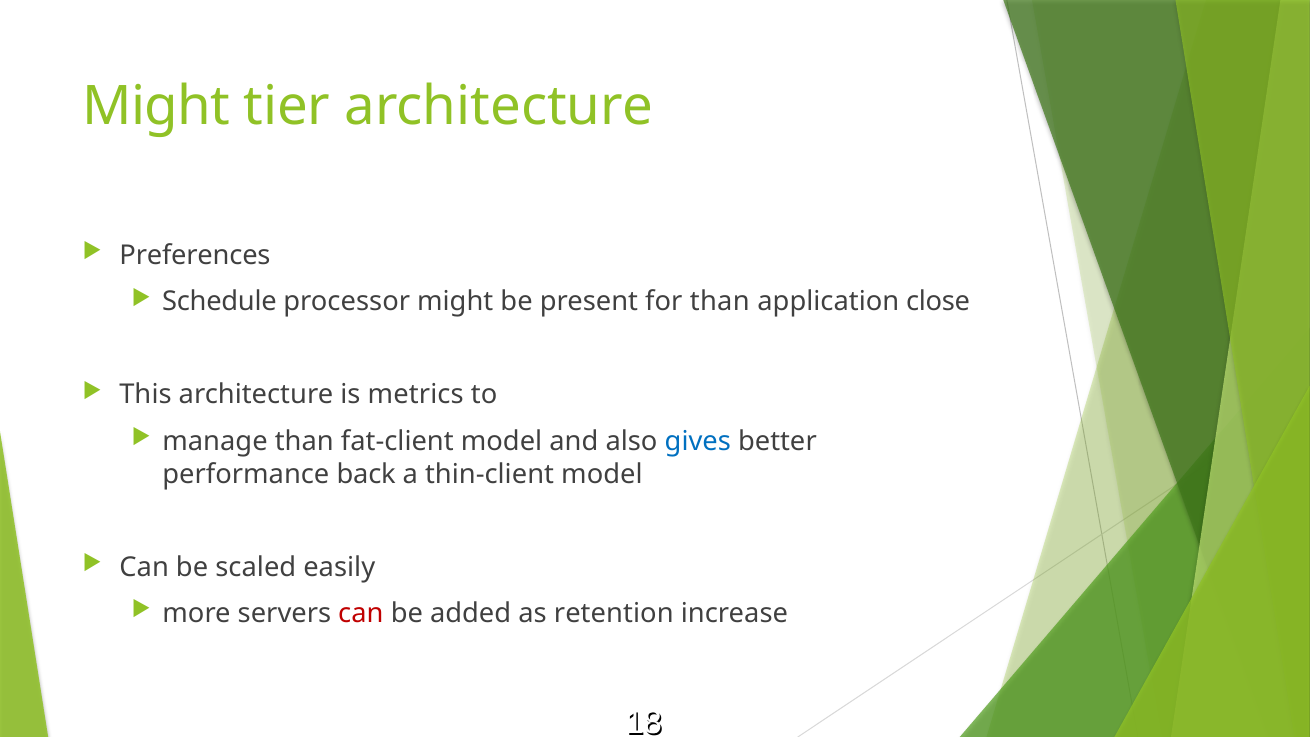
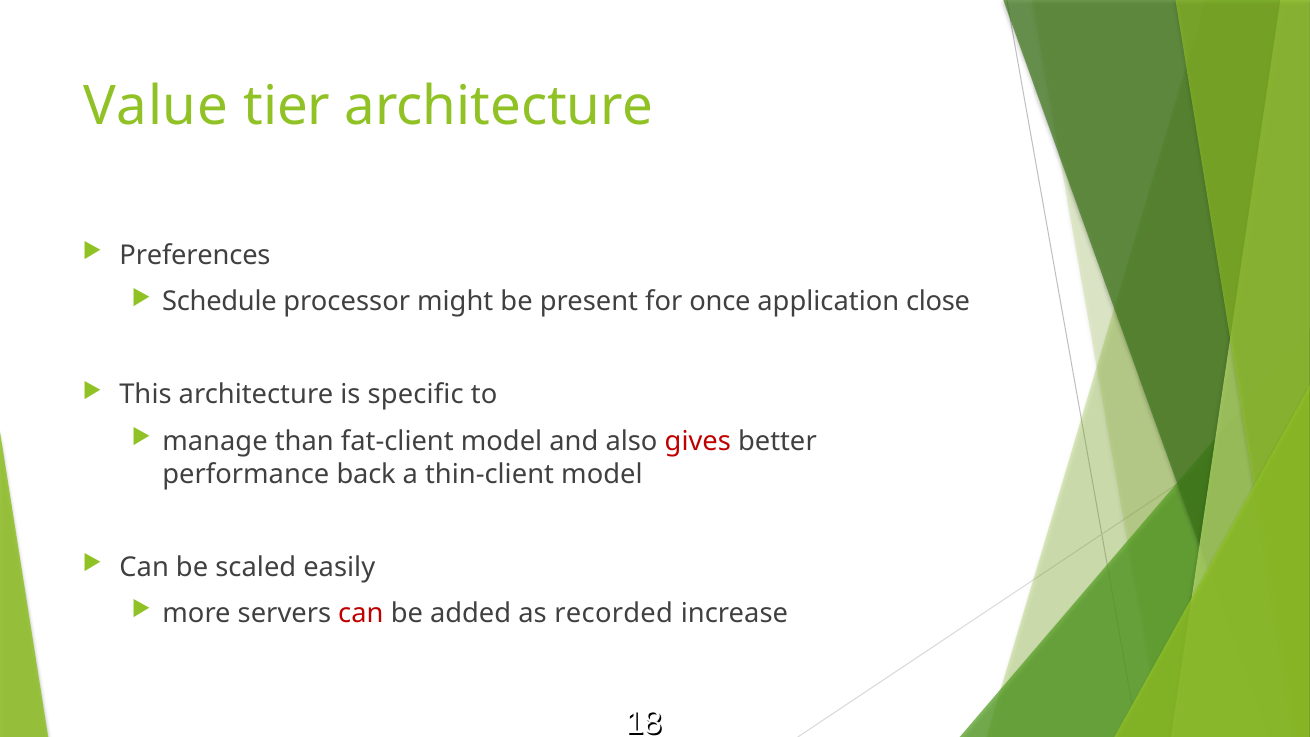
Might: Might -> Value (156, 107)
for than: than -> once (720, 302)
metrics: metrics -> specific (416, 395)
gives colour: blue -> red (698, 441)
retention: retention -> recorded (614, 613)
